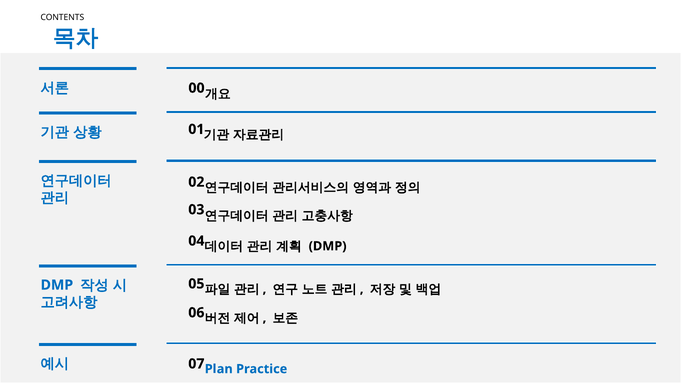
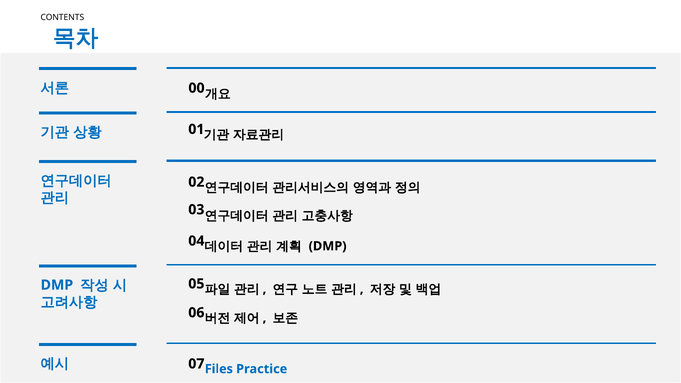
Plan: Plan -> Files (219, 369)
